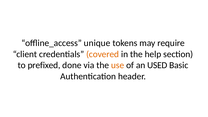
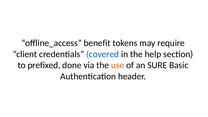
unique: unique -> benefit (97, 43)
covered colour: orange -> blue (103, 54)
USED: USED -> SURE (157, 65)
